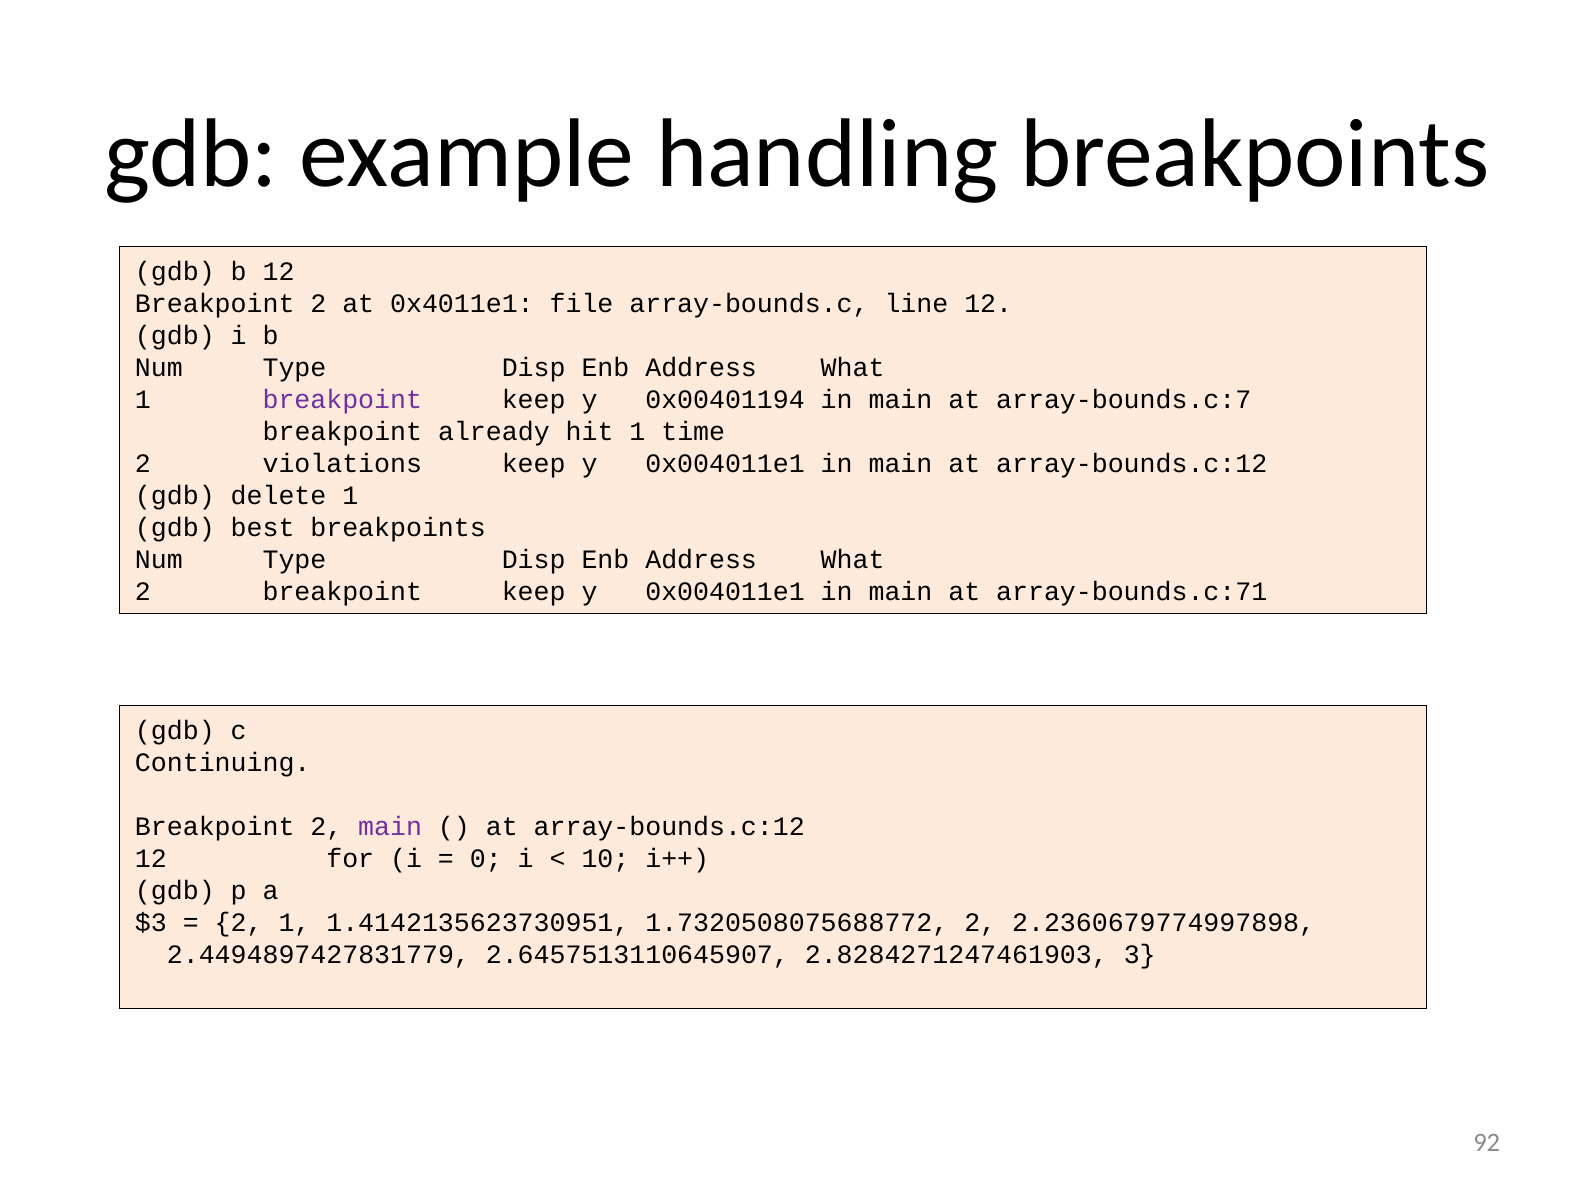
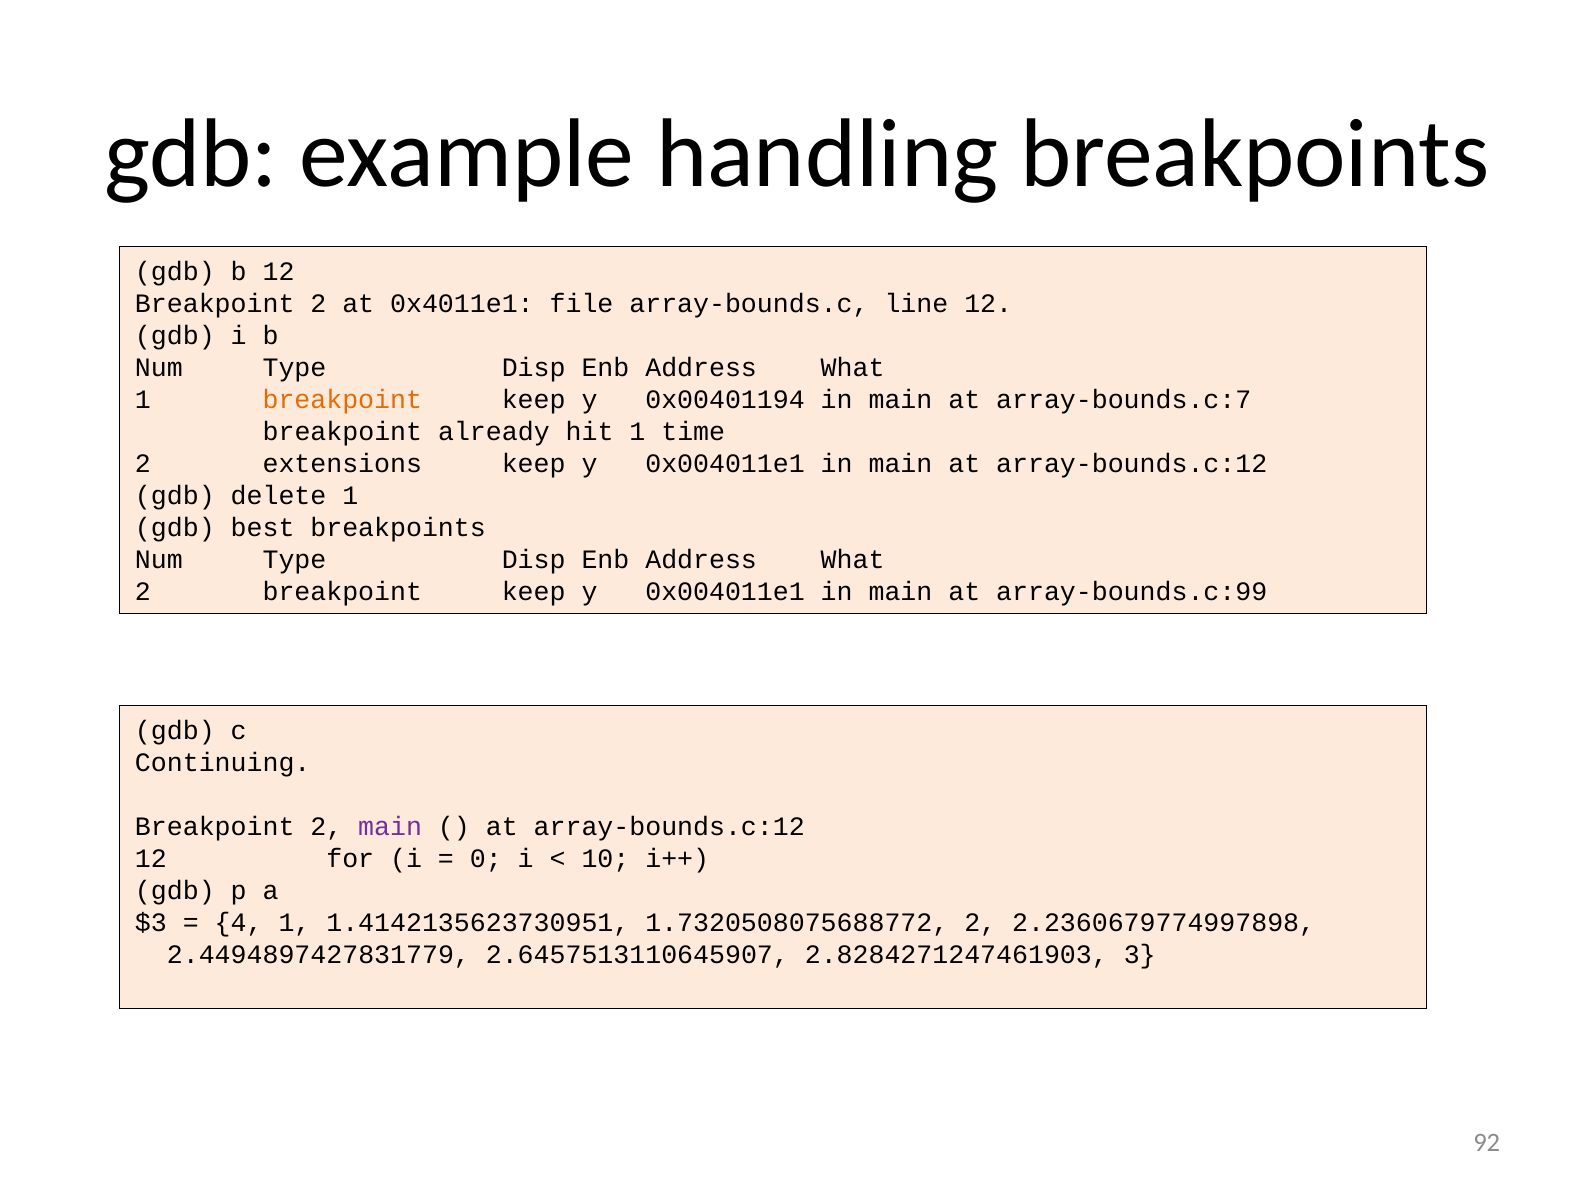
breakpoint colour: purple -> orange (342, 400)
violations: violations -> extensions (342, 464)
array-bounds.c:71: array-bounds.c:71 -> array-bounds.c:99 (1132, 591)
2: 2 -> 4 (239, 923)
